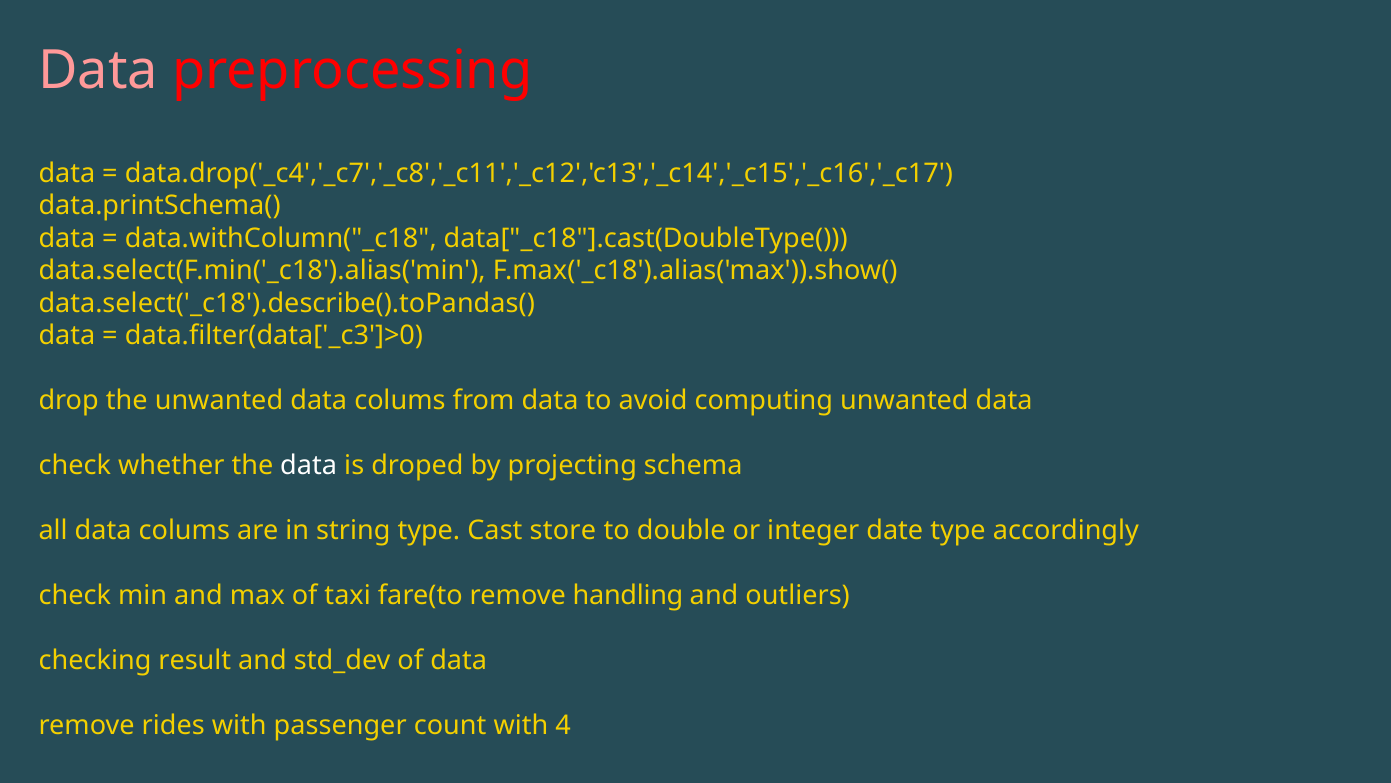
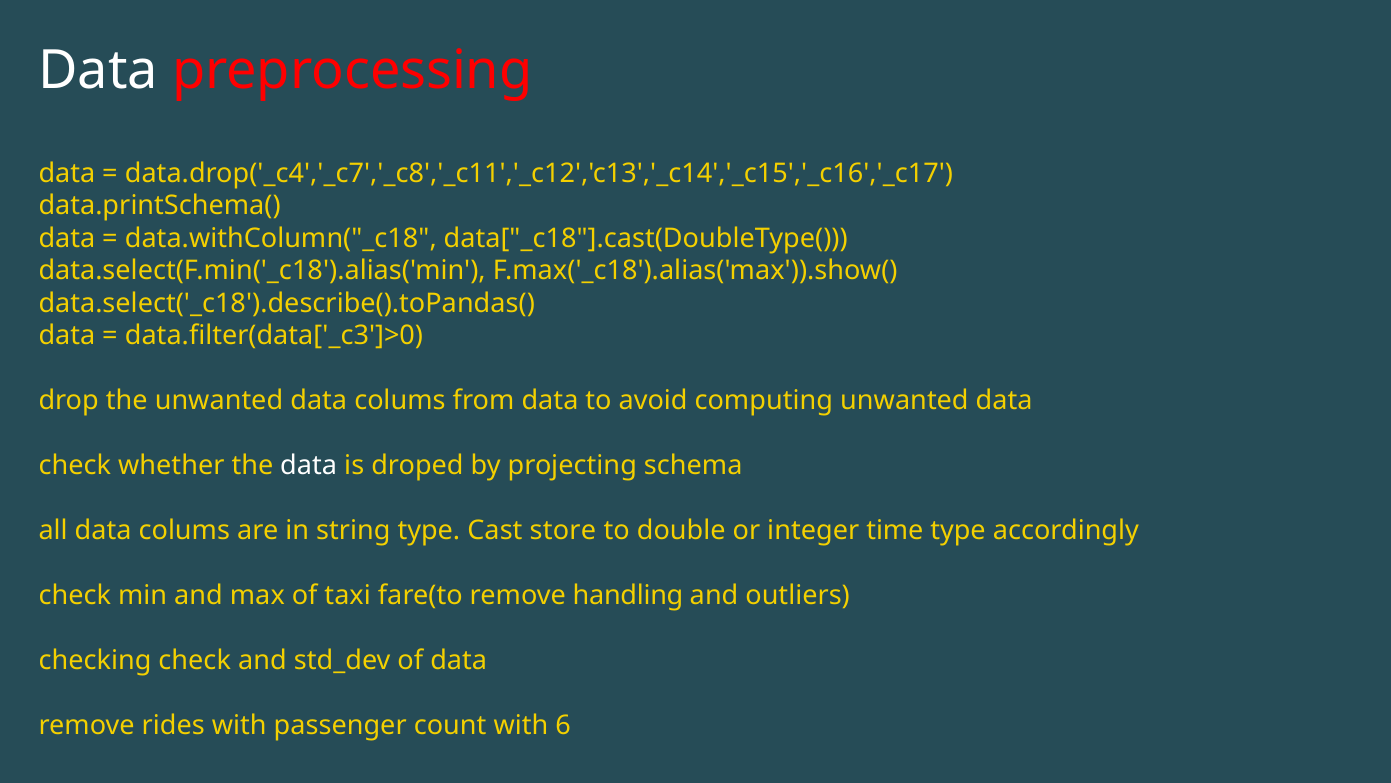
Data colour: pink -> white (98, 71)
date: date -> time (895, 530)
checking result: result -> check (195, 660)
4: 4 -> 6 (563, 725)
